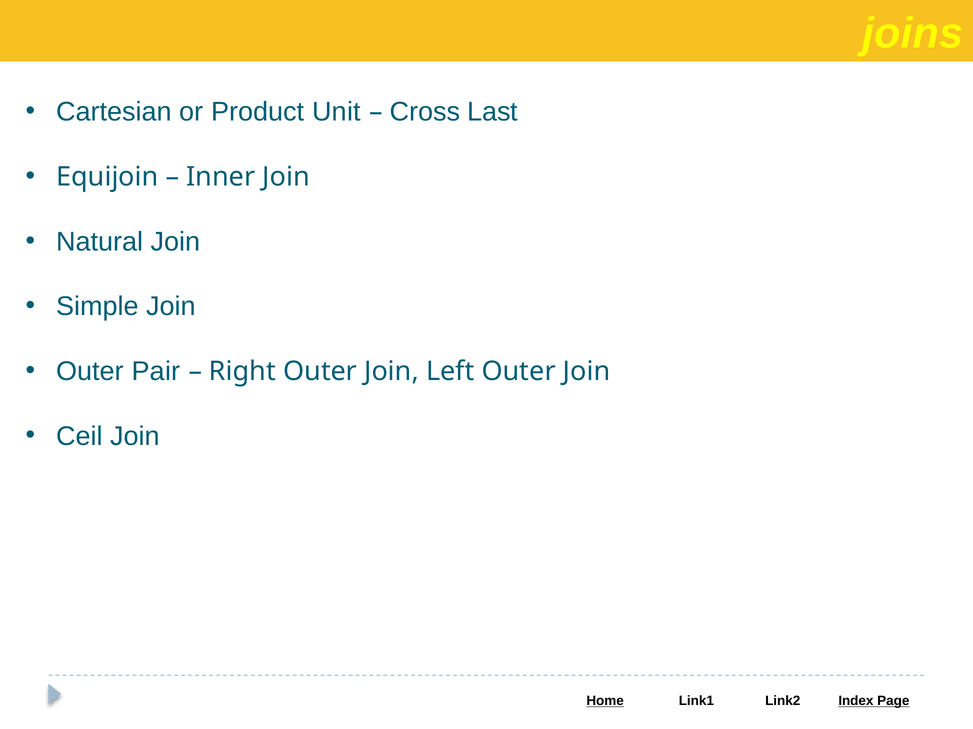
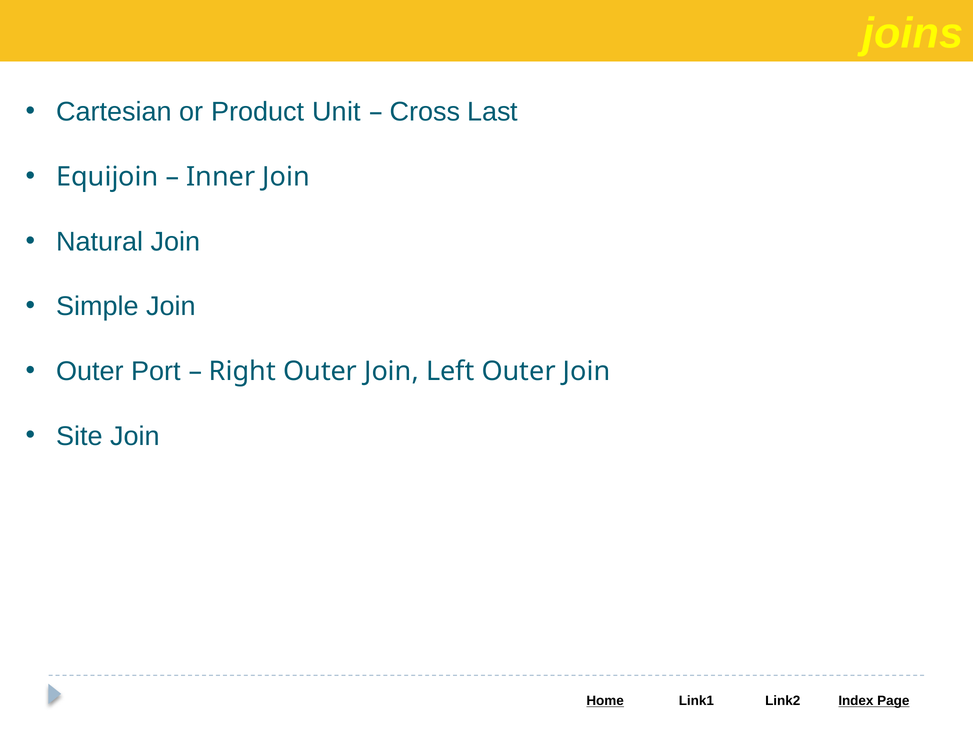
Pair: Pair -> Port (156, 372)
Ceil: Ceil -> Site (79, 437)
